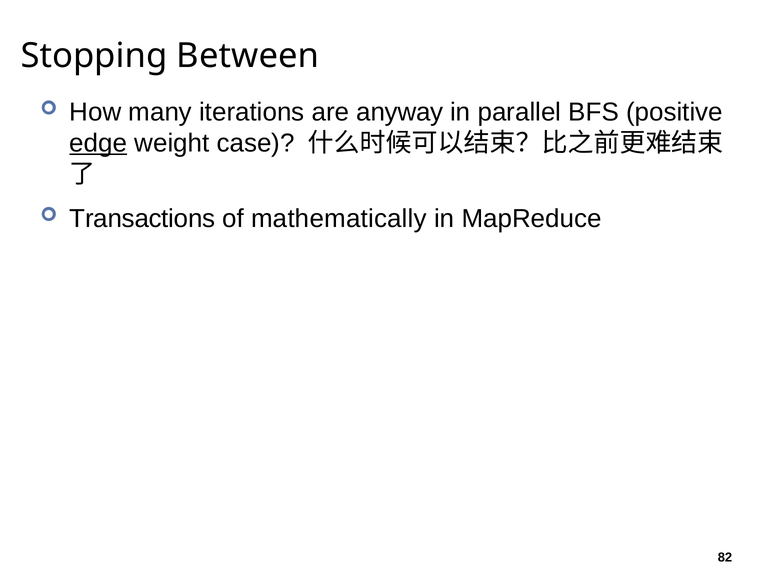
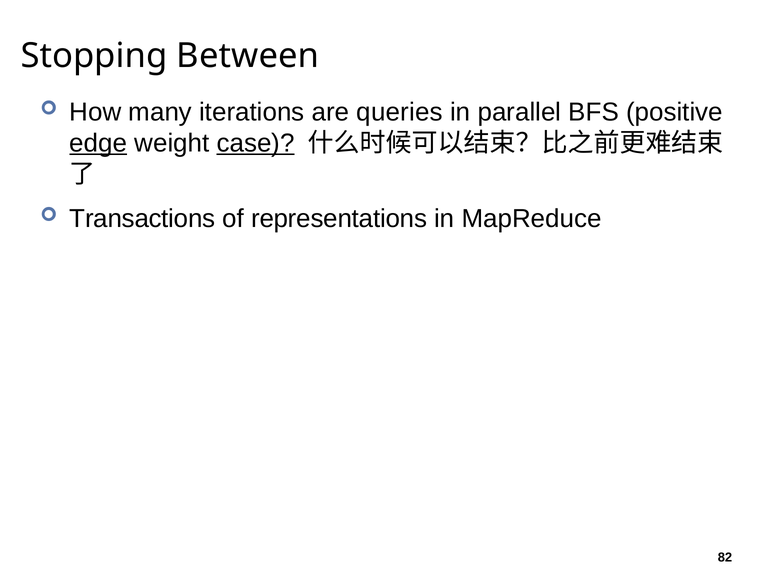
anyway: anyway -> queries (400, 112)
case underline: none -> present (256, 143)
mathematically: mathematically -> representations (339, 219)
